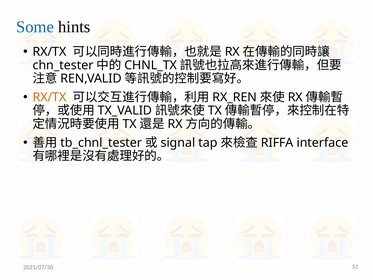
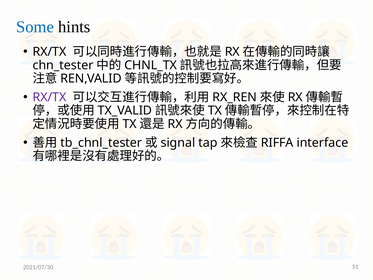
RX/TX colour: orange -> purple (49, 97)
